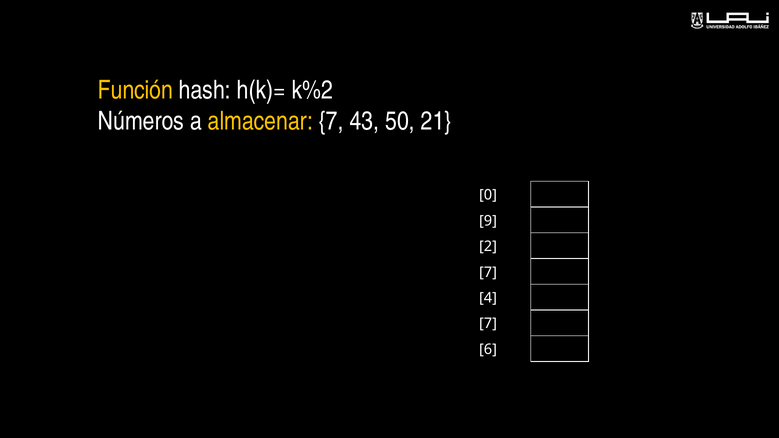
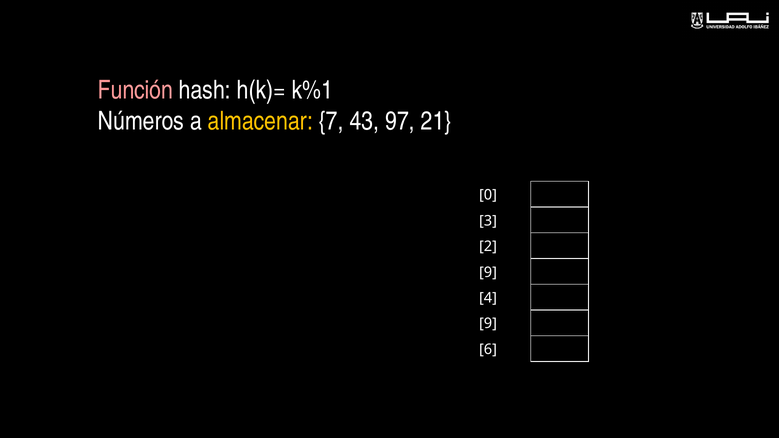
Función colour: yellow -> pink (136, 90)
k%2: k%2 -> k%1 (312, 90)
50: 50 -> 97 (400, 121)
9: 9 -> 3 (488, 221)
7: 7 -> 9 (488, 272)
7: 7 -> 9 (488, 324)
